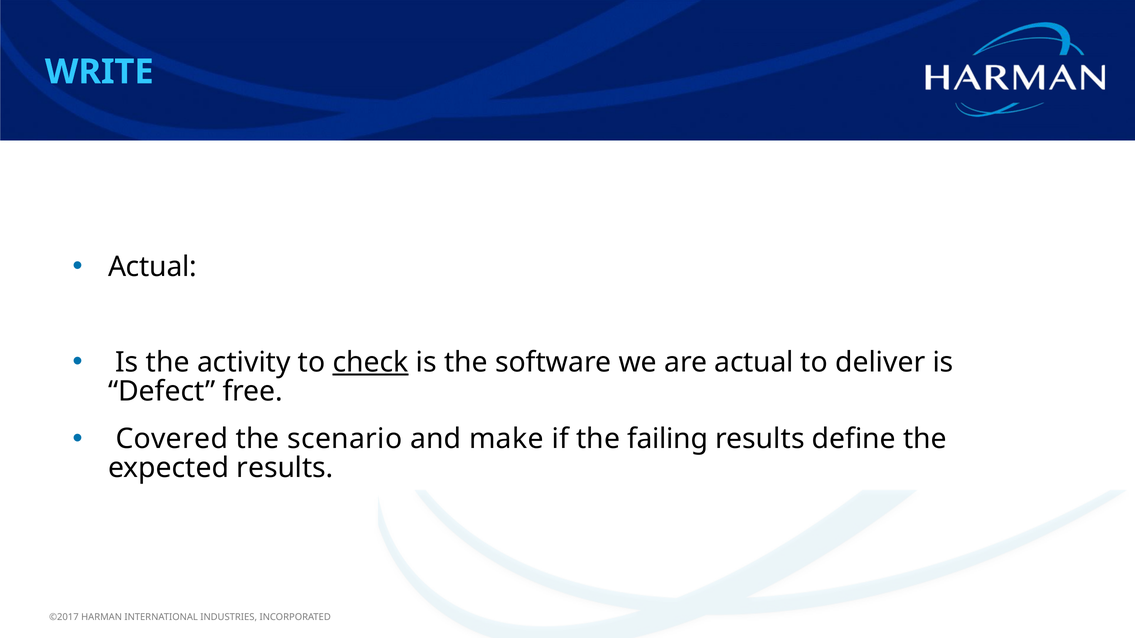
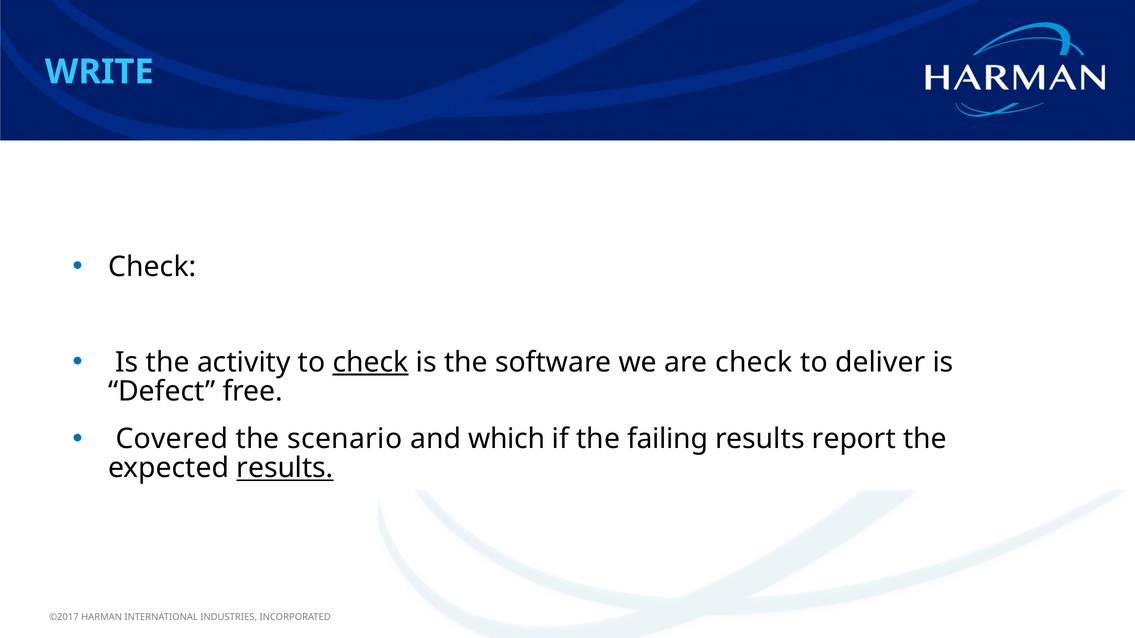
Actual: Actual -> Check (152, 267)
are actual: actual -> check (754, 363)
make: make -> which (507, 439)
define: define -> report (854, 439)
results underline: none -> present (285, 468)
